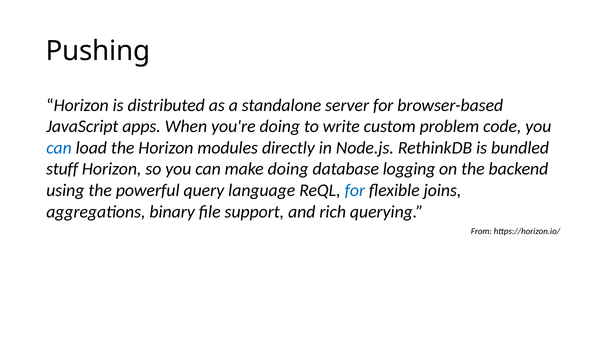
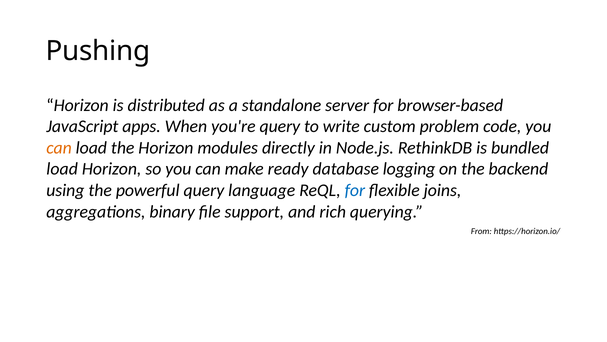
you're doing: doing -> query (280, 126)
can colour: blue -> orange (59, 148)
stuff: stuff -> load (62, 169)
make doing: doing -> ready (288, 169)
